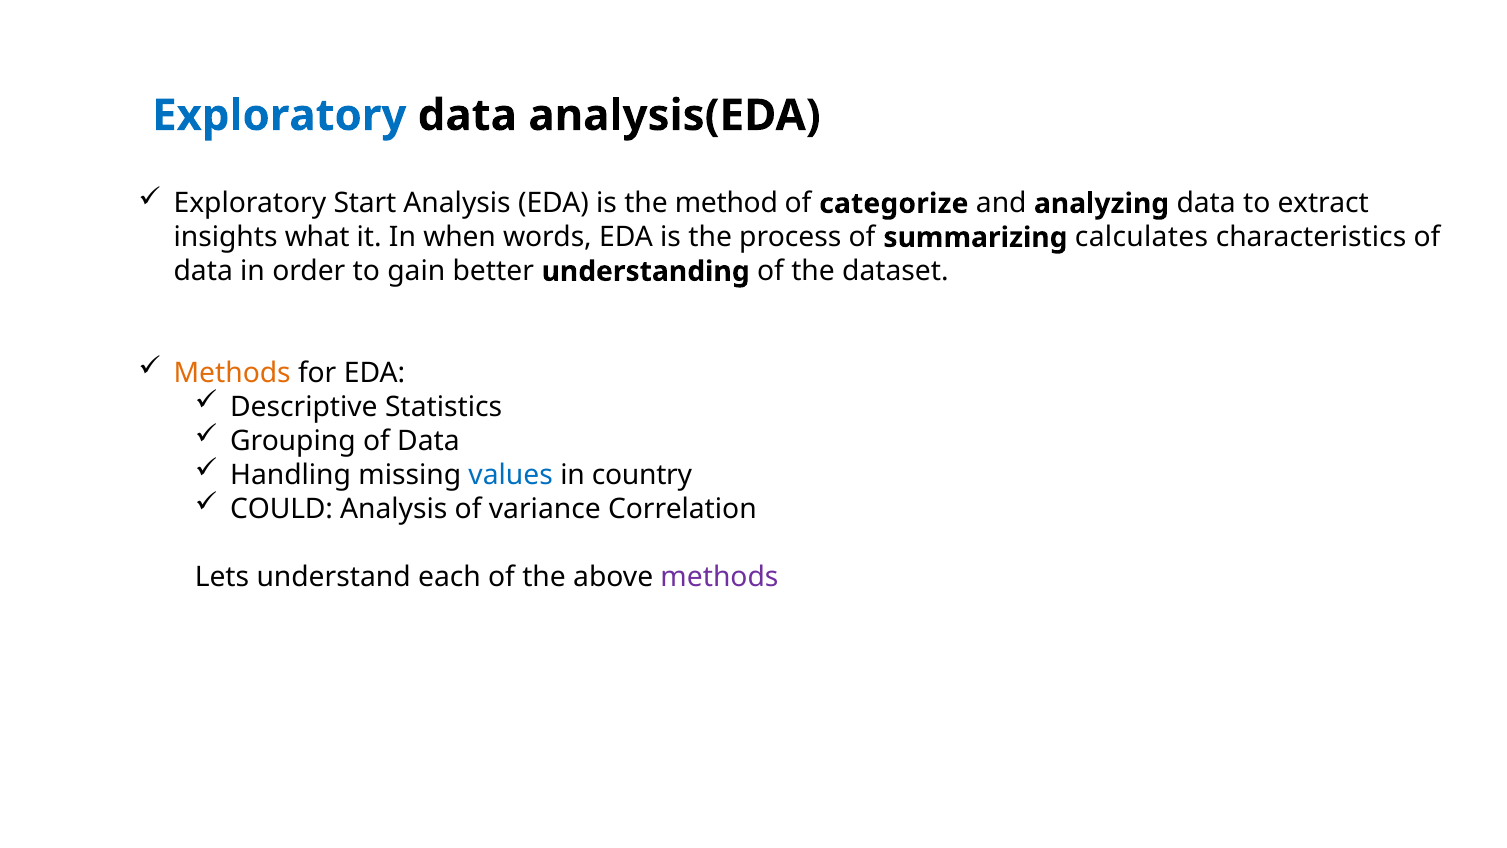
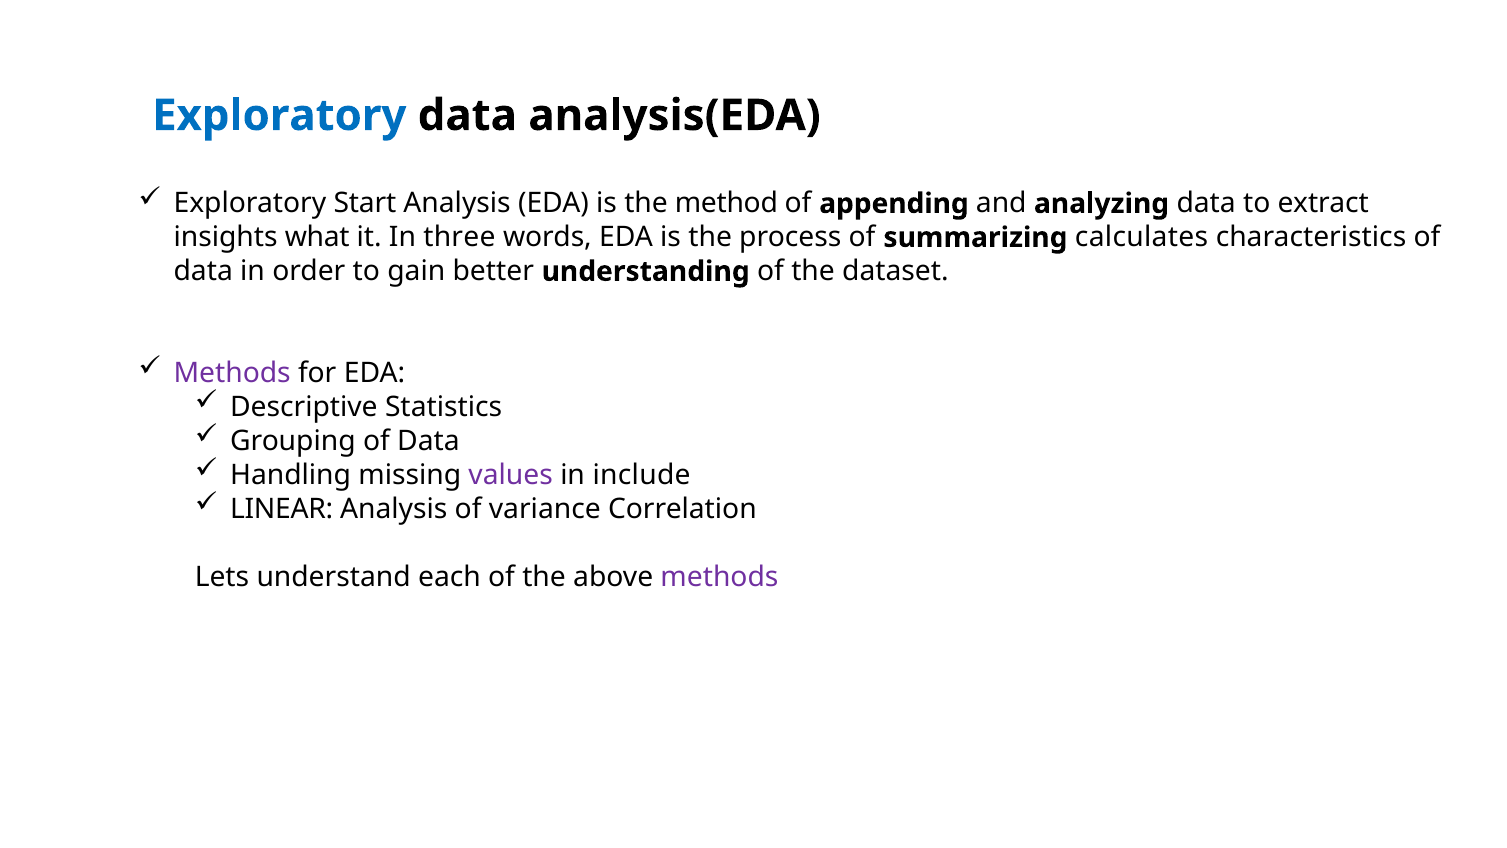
categorize: categorize -> appending (894, 204)
when: when -> three (459, 237)
Methods colour: orange -> purple (232, 373)
values colour: blue -> purple (511, 475)
country: country -> include (642, 475)
COULD: COULD -> LINEAR (282, 509)
